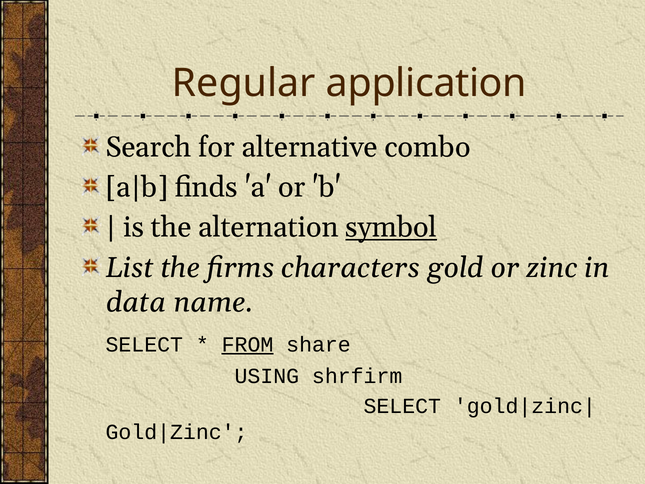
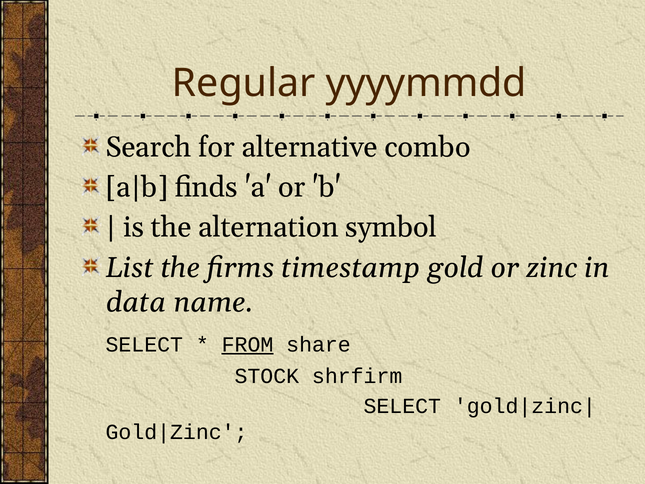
application: application -> yyyymmdd (426, 83)
symbol underline: present -> none (391, 227)
characters: characters -> timestamp (351, 268)
USING: USING -> STOCK (267, 376)
